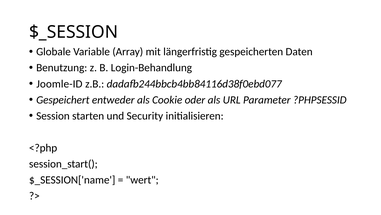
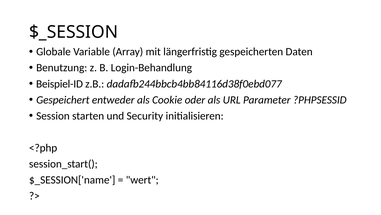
Joomle-ID: Joomle-ID -> Beispiel-ID (60, 84)
